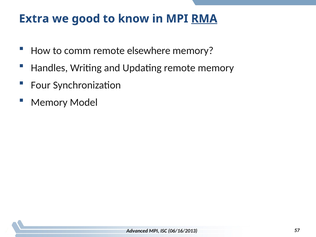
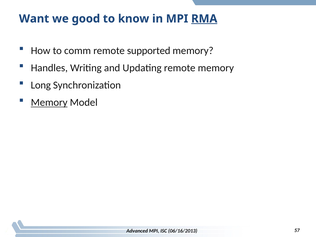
Extra: Extra -> Want (34, 19)
elsewhere: elsewhere -> supported (149, 51)
Four: Four -> Long (41, 85)
Memory underline: none -> present (49, 102)
